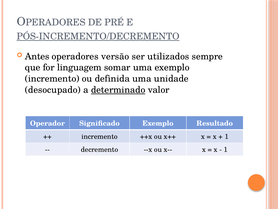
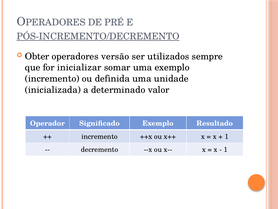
Antes: Antes -> Obter (37, 56)
linguagem: linguagem -> inicializar (79, 67)
desocupado: desocupado -> inicializada (53, 90)
determinado underline: present -> none (118, 90)
